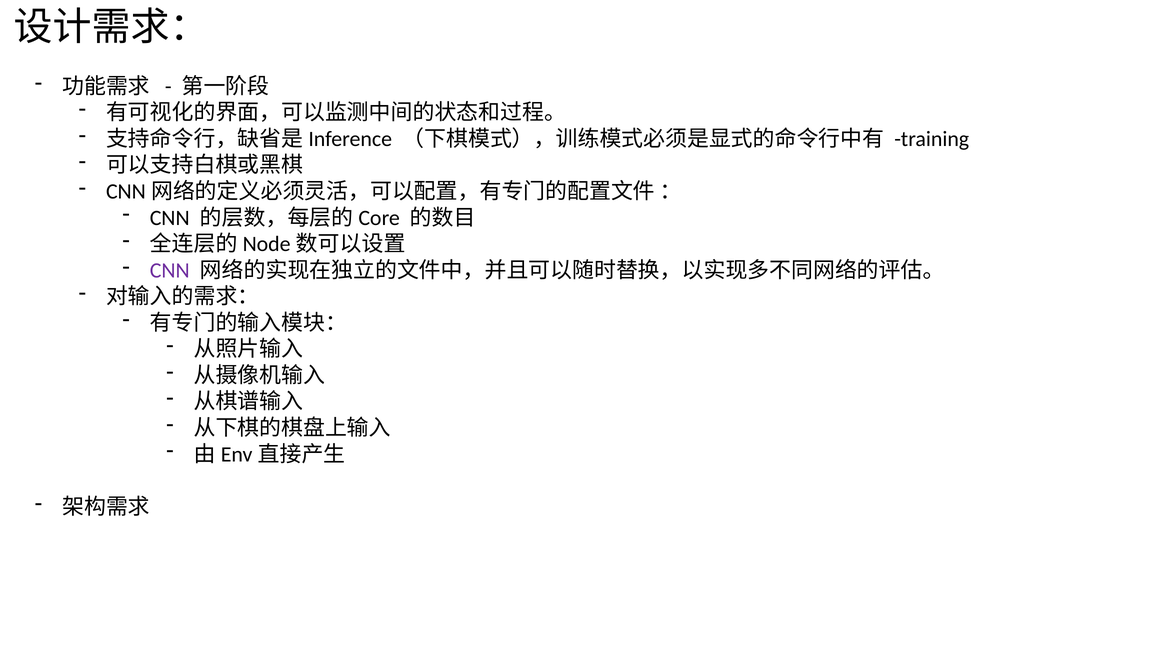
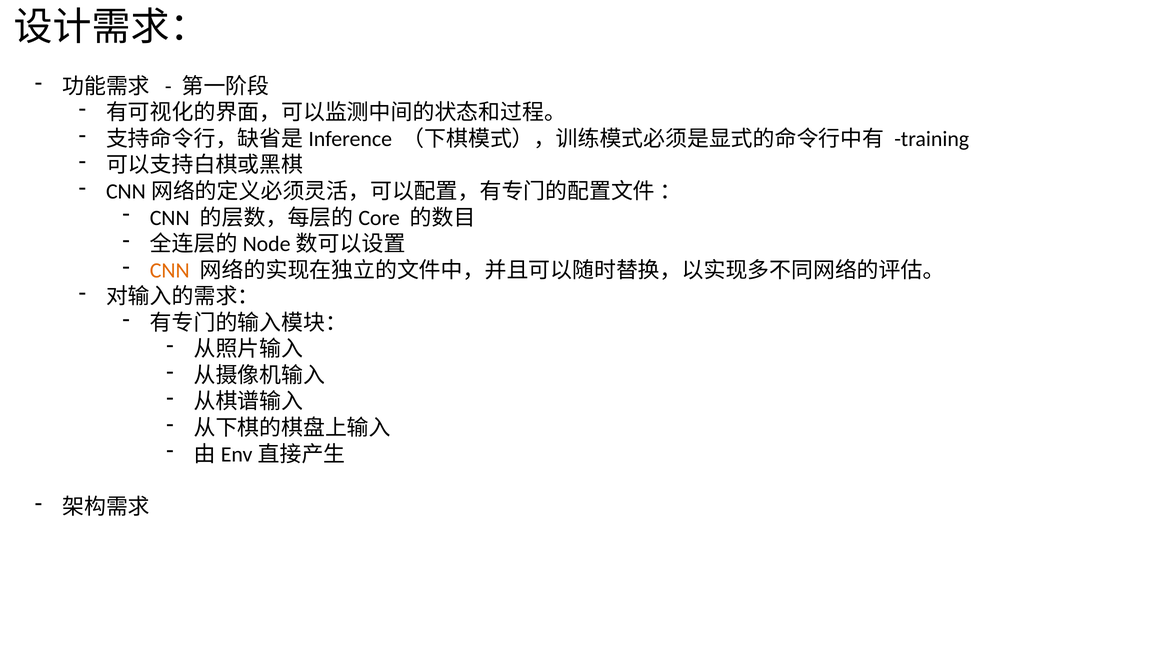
CNN colour: purple -> orange (170, 270)
